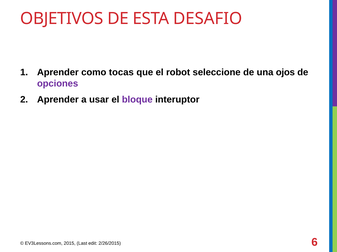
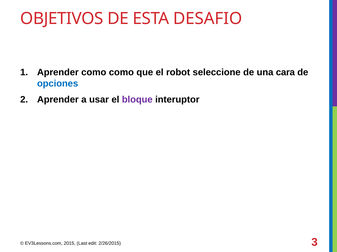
como tocas: tocas -> como (121, 73)
ojos: ojos -> cara (285, 73)
opciones colour: purple -> blue (58, 84)
6: 6 -> 3 (315, 243)
